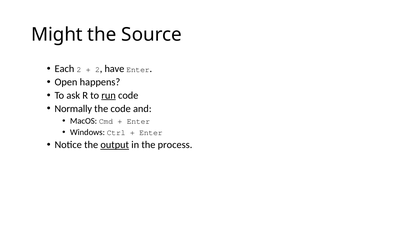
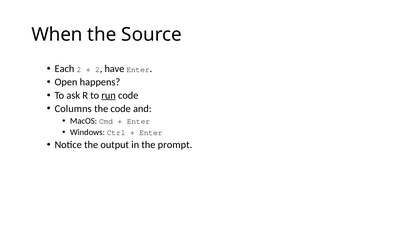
Might: Might -> When (57, 35)
Normally: Normally -> Columns (73, 109)
output underline: present -> none (115, 145)
process: process -> prompt (175, 145)
